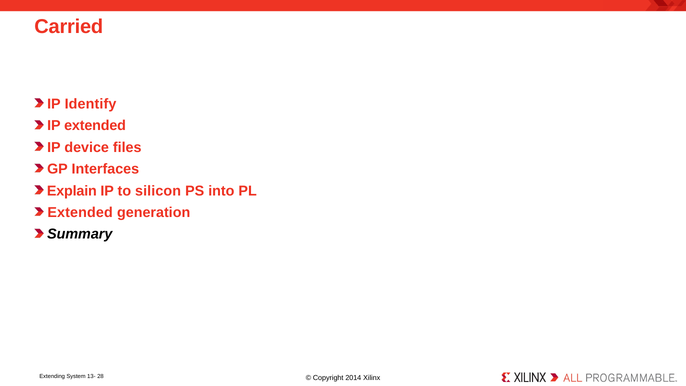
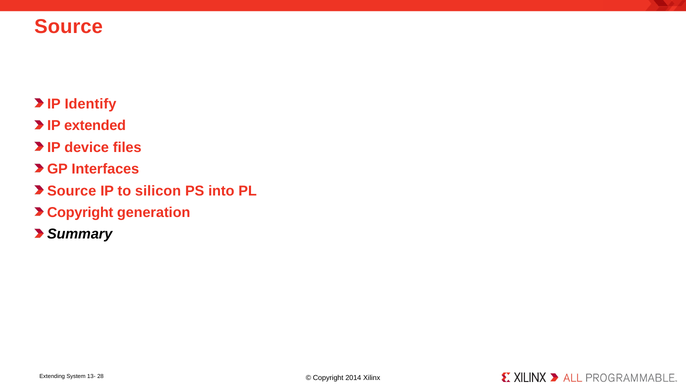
Carried: Carried -> Source (69, 27)
Explain: Explain -> Source (72, 191)
Extended: Extended -> Copyright (80, 213)
